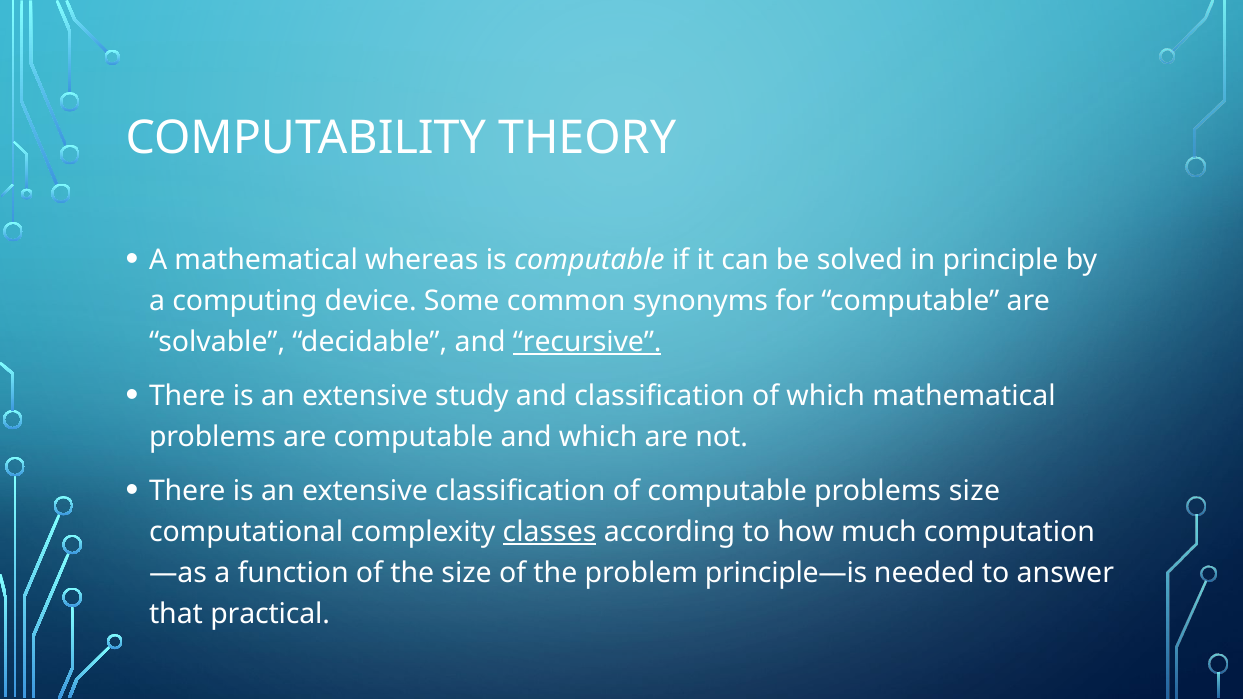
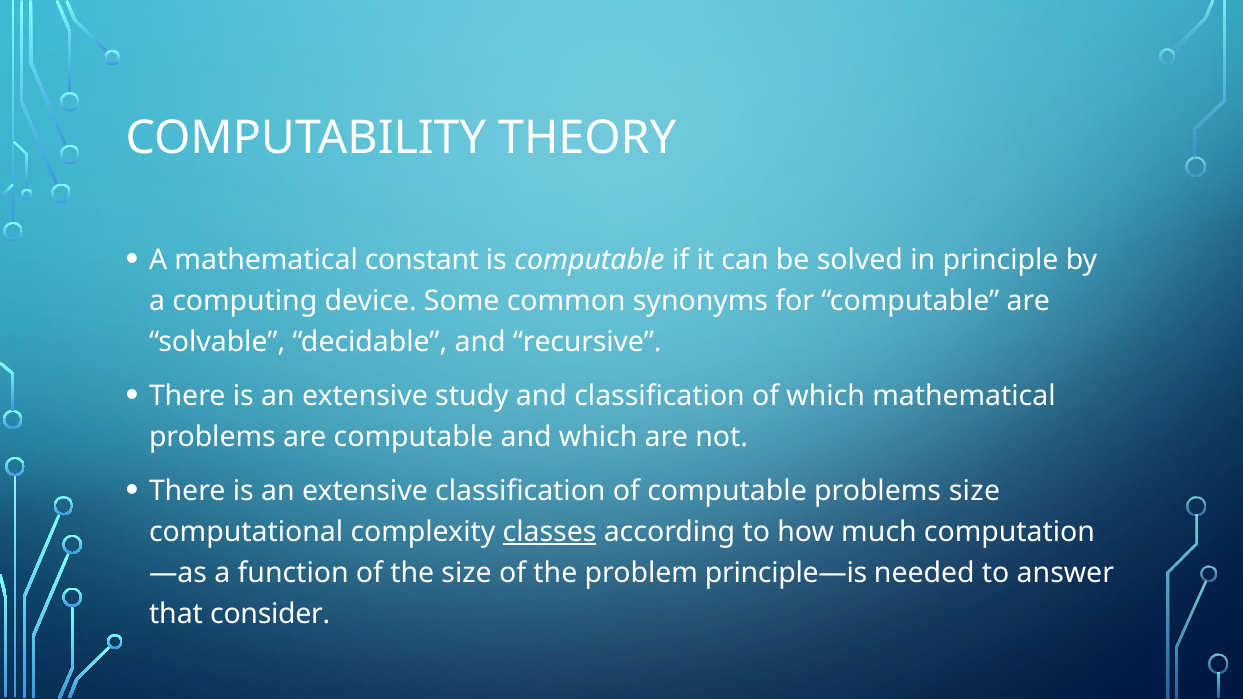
whereas: whereas -> constant (422, 260)
recursive underline: present -> none (587, 342)
practical: practical -> consider (270, 614)
